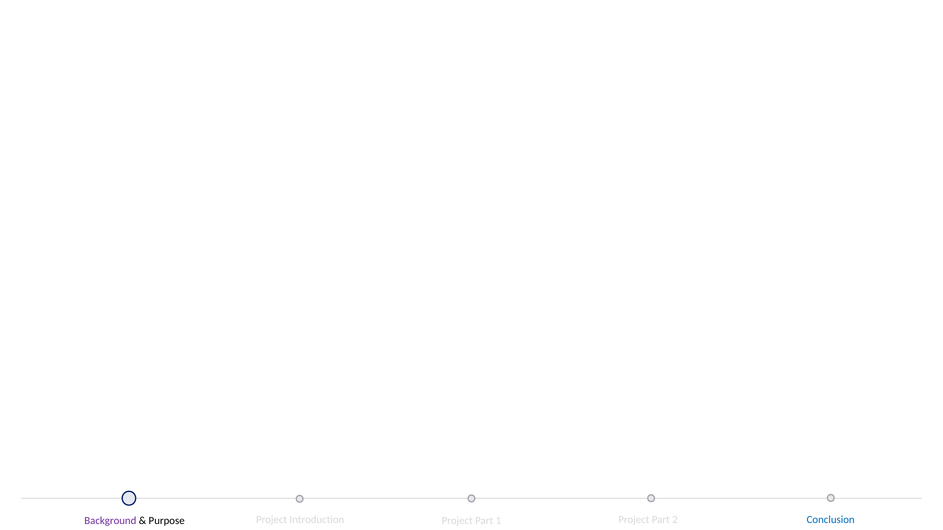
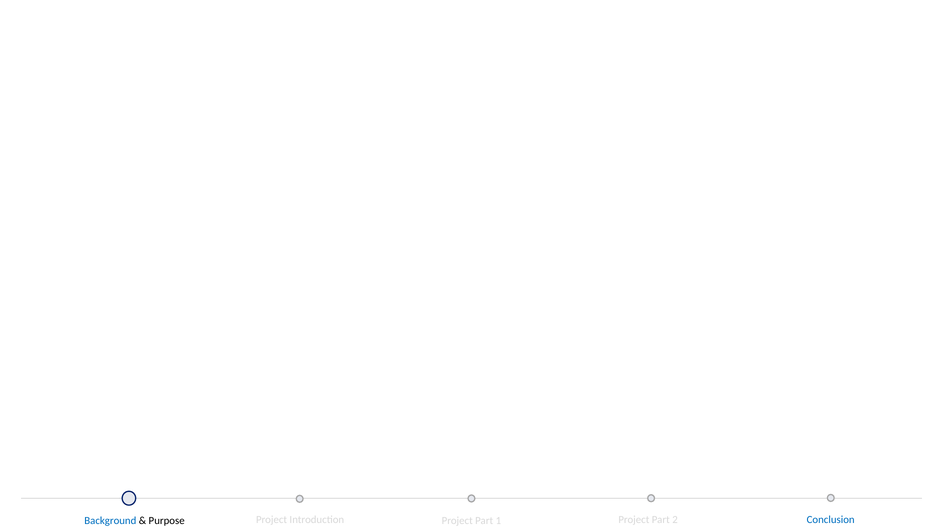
Background colour: purple -> blue (110, 521)
